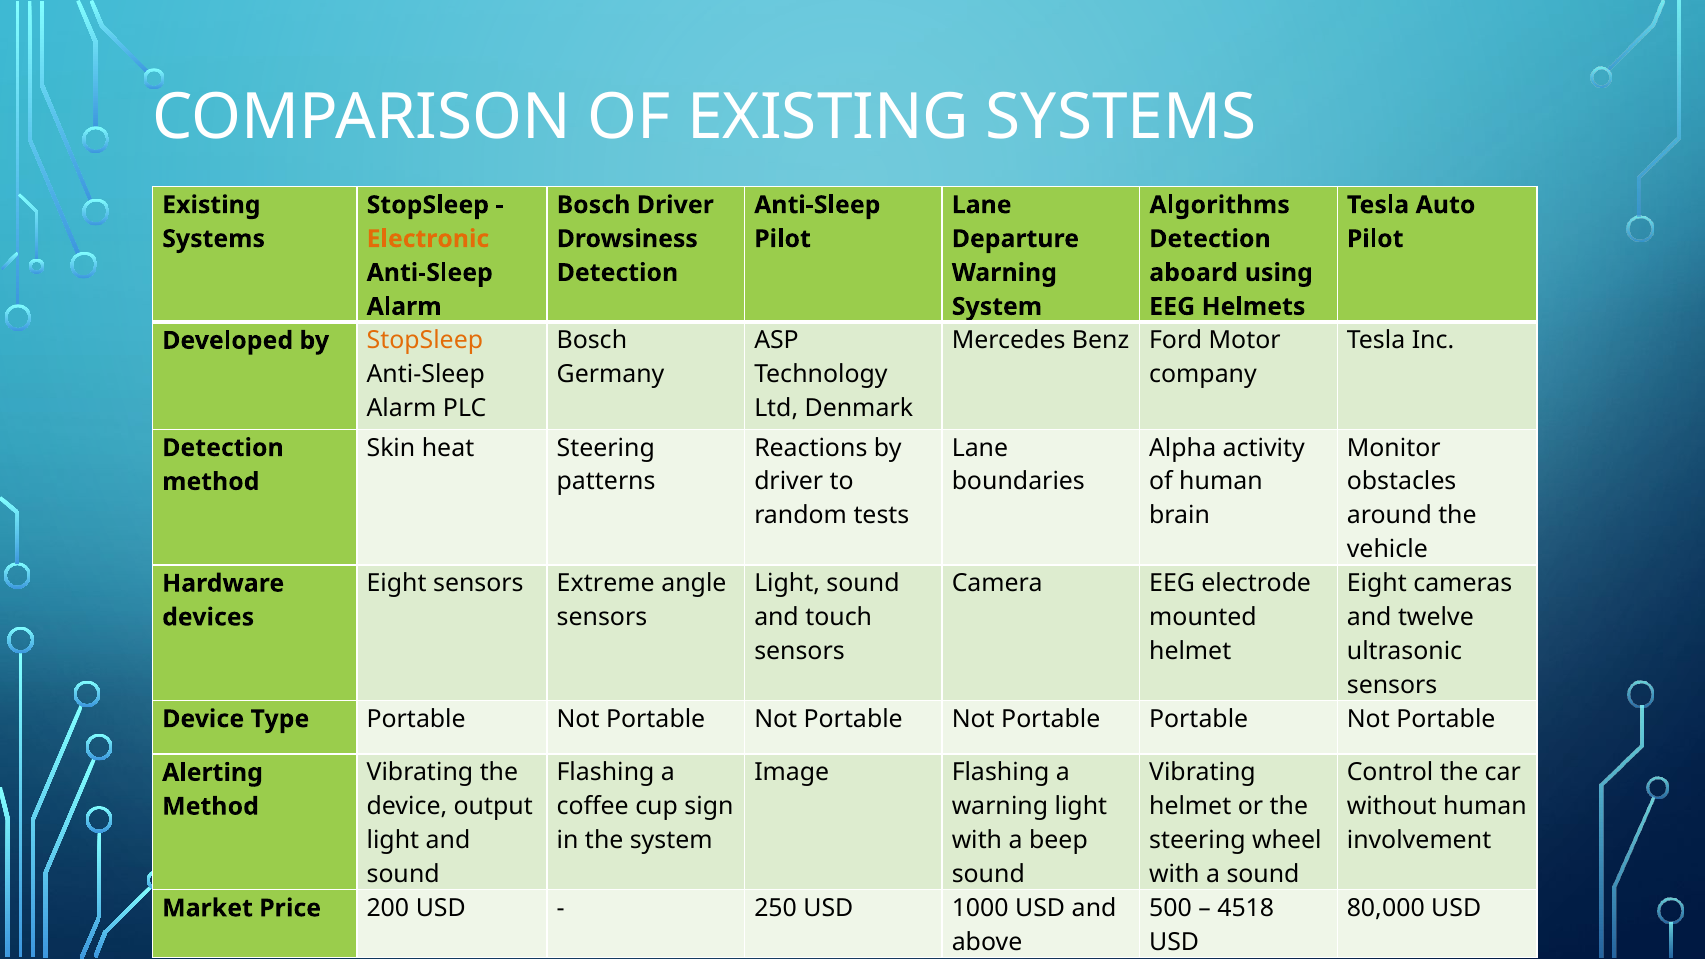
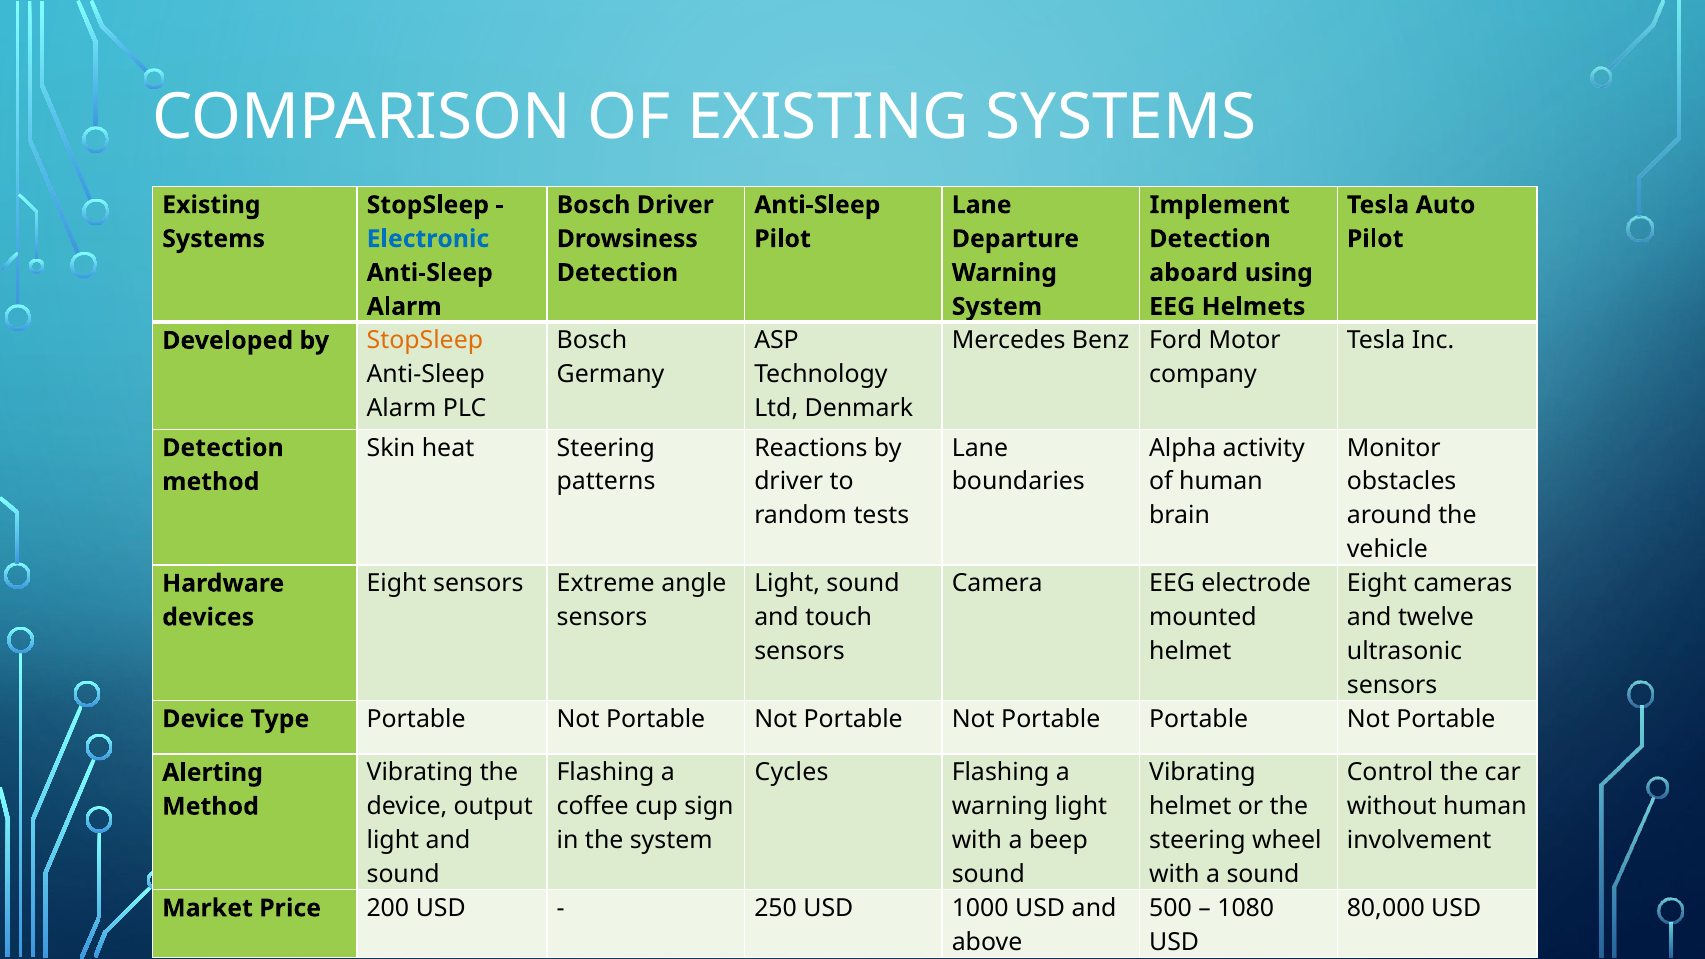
Algorithms: Algorithms -> Implement (1220, 205)
Electronic colour: orange -> blue (428, 239)
Image: Image -> Cycles (792, 773)
4518: 4518 -> 1080 (1246, 908)
